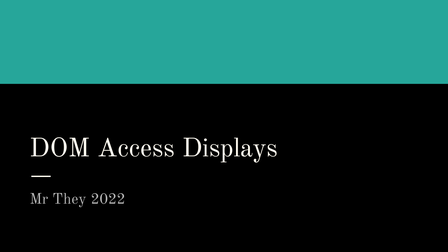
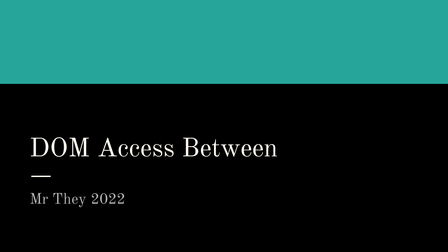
Displays: Displays -> Between (230, 148)
